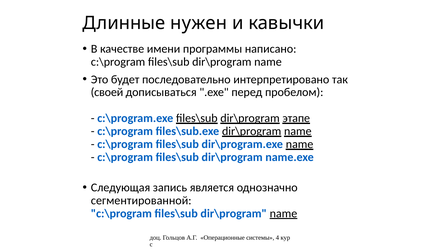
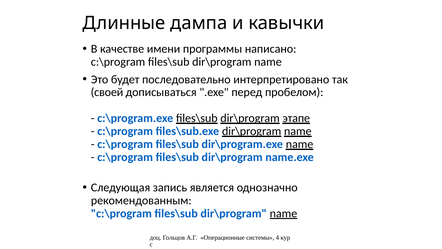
нужен: нужен -> дампа (199, 23)
сегментированной: сегментированной -> рекомендованным (141, 200)
